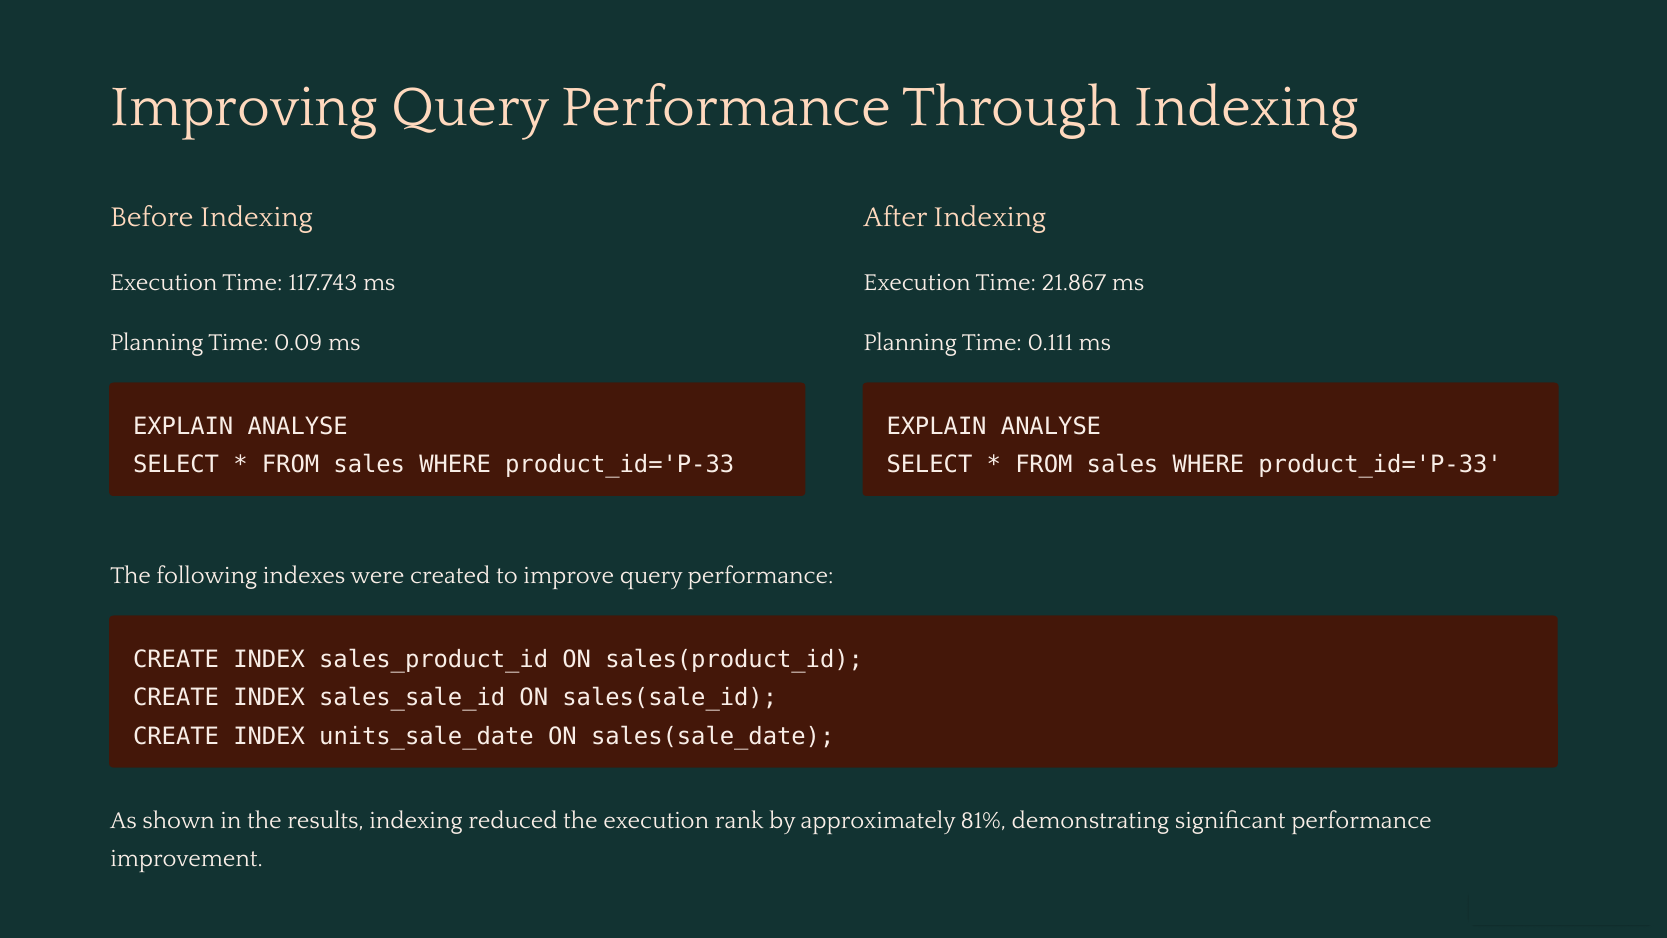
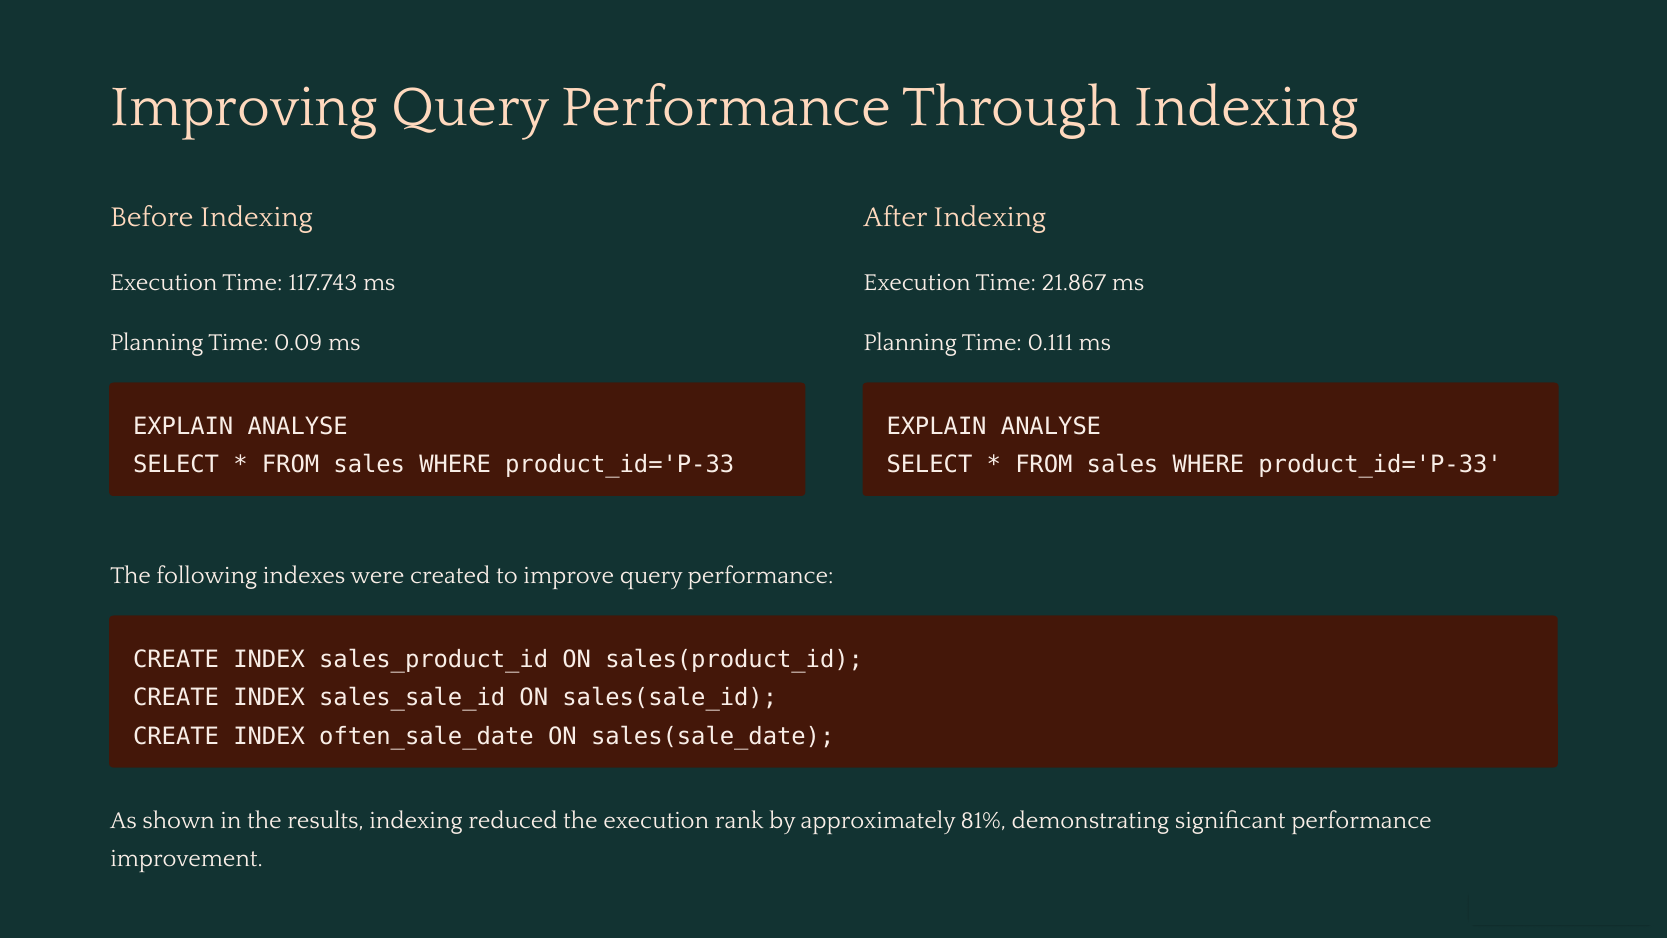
units_sale_date: units_sale_date -> often_sale_date (427, 736)
